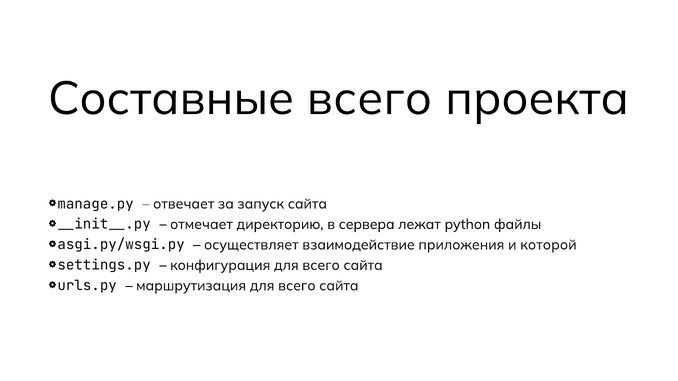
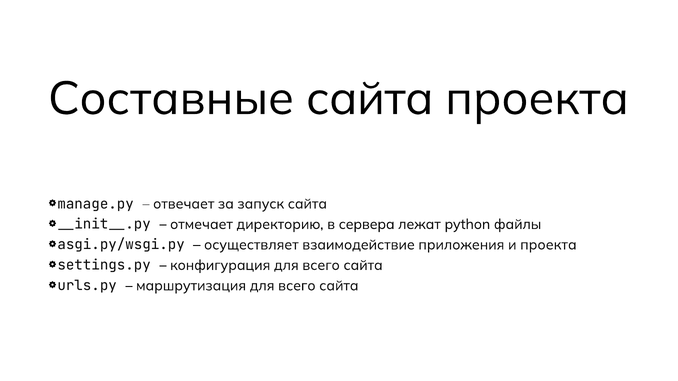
Составные всего: всего -> сайта (370, 99)
и которой: которой -> проекта (548, 245)
